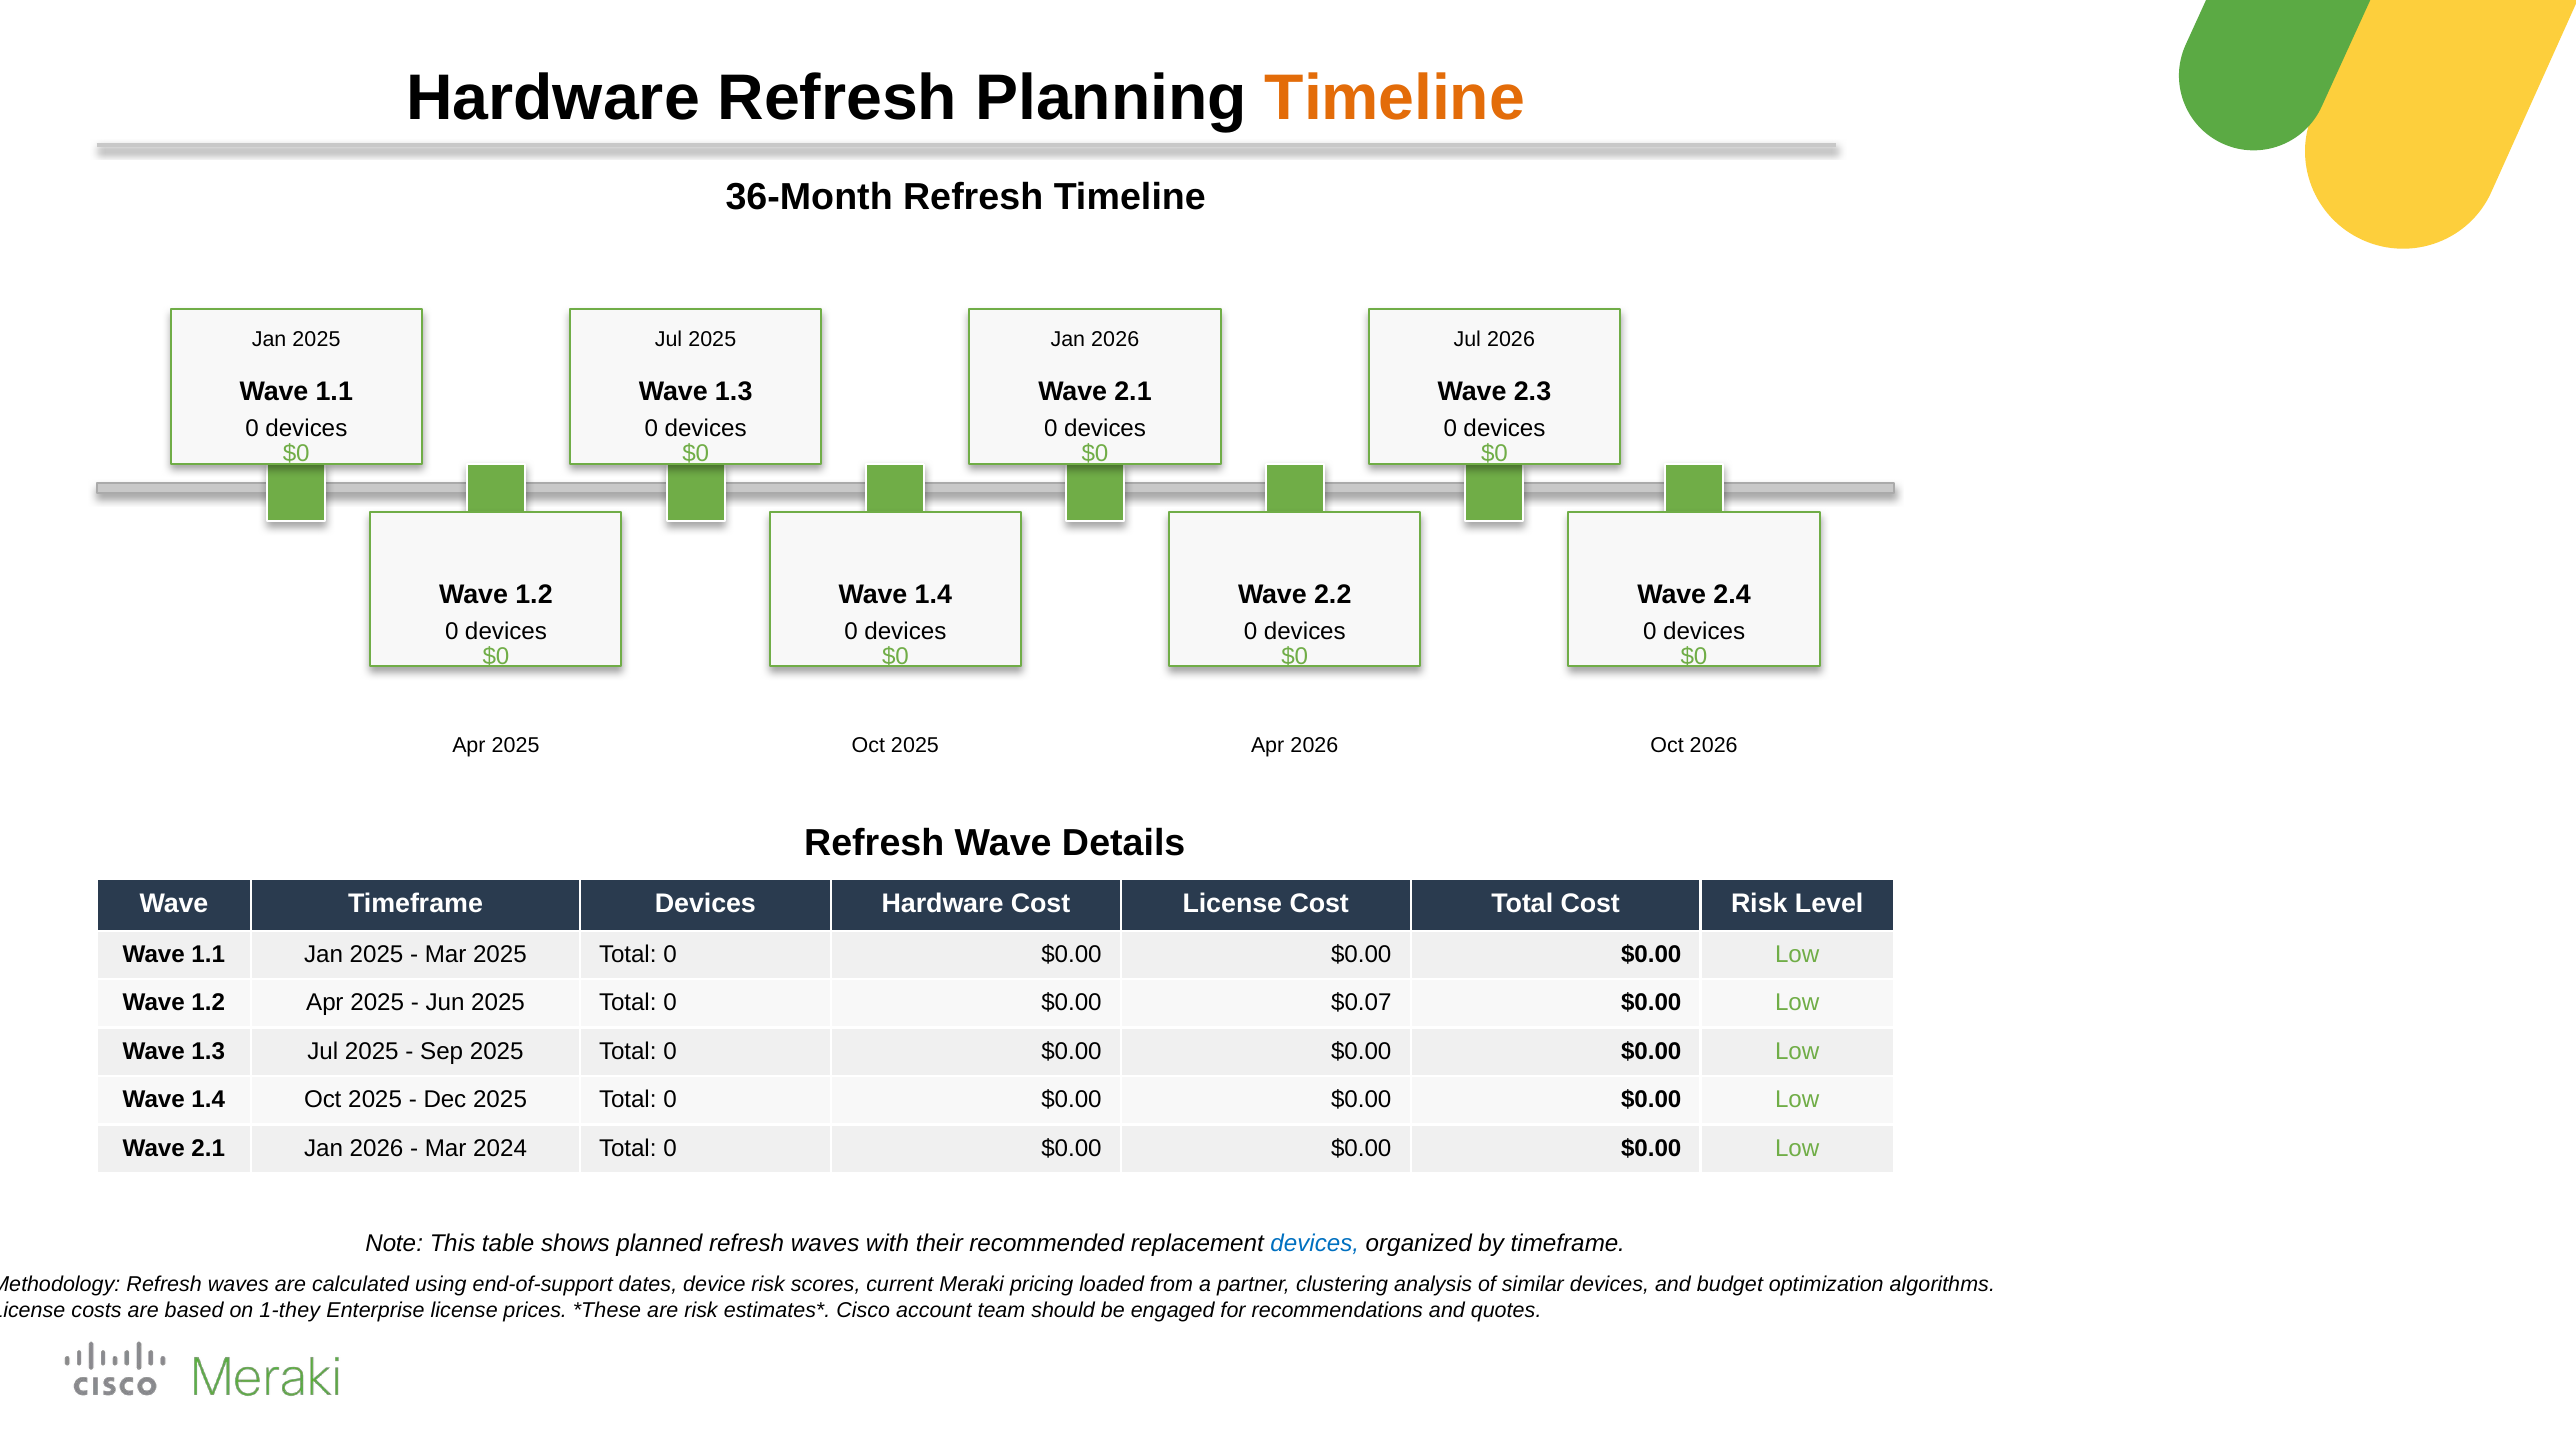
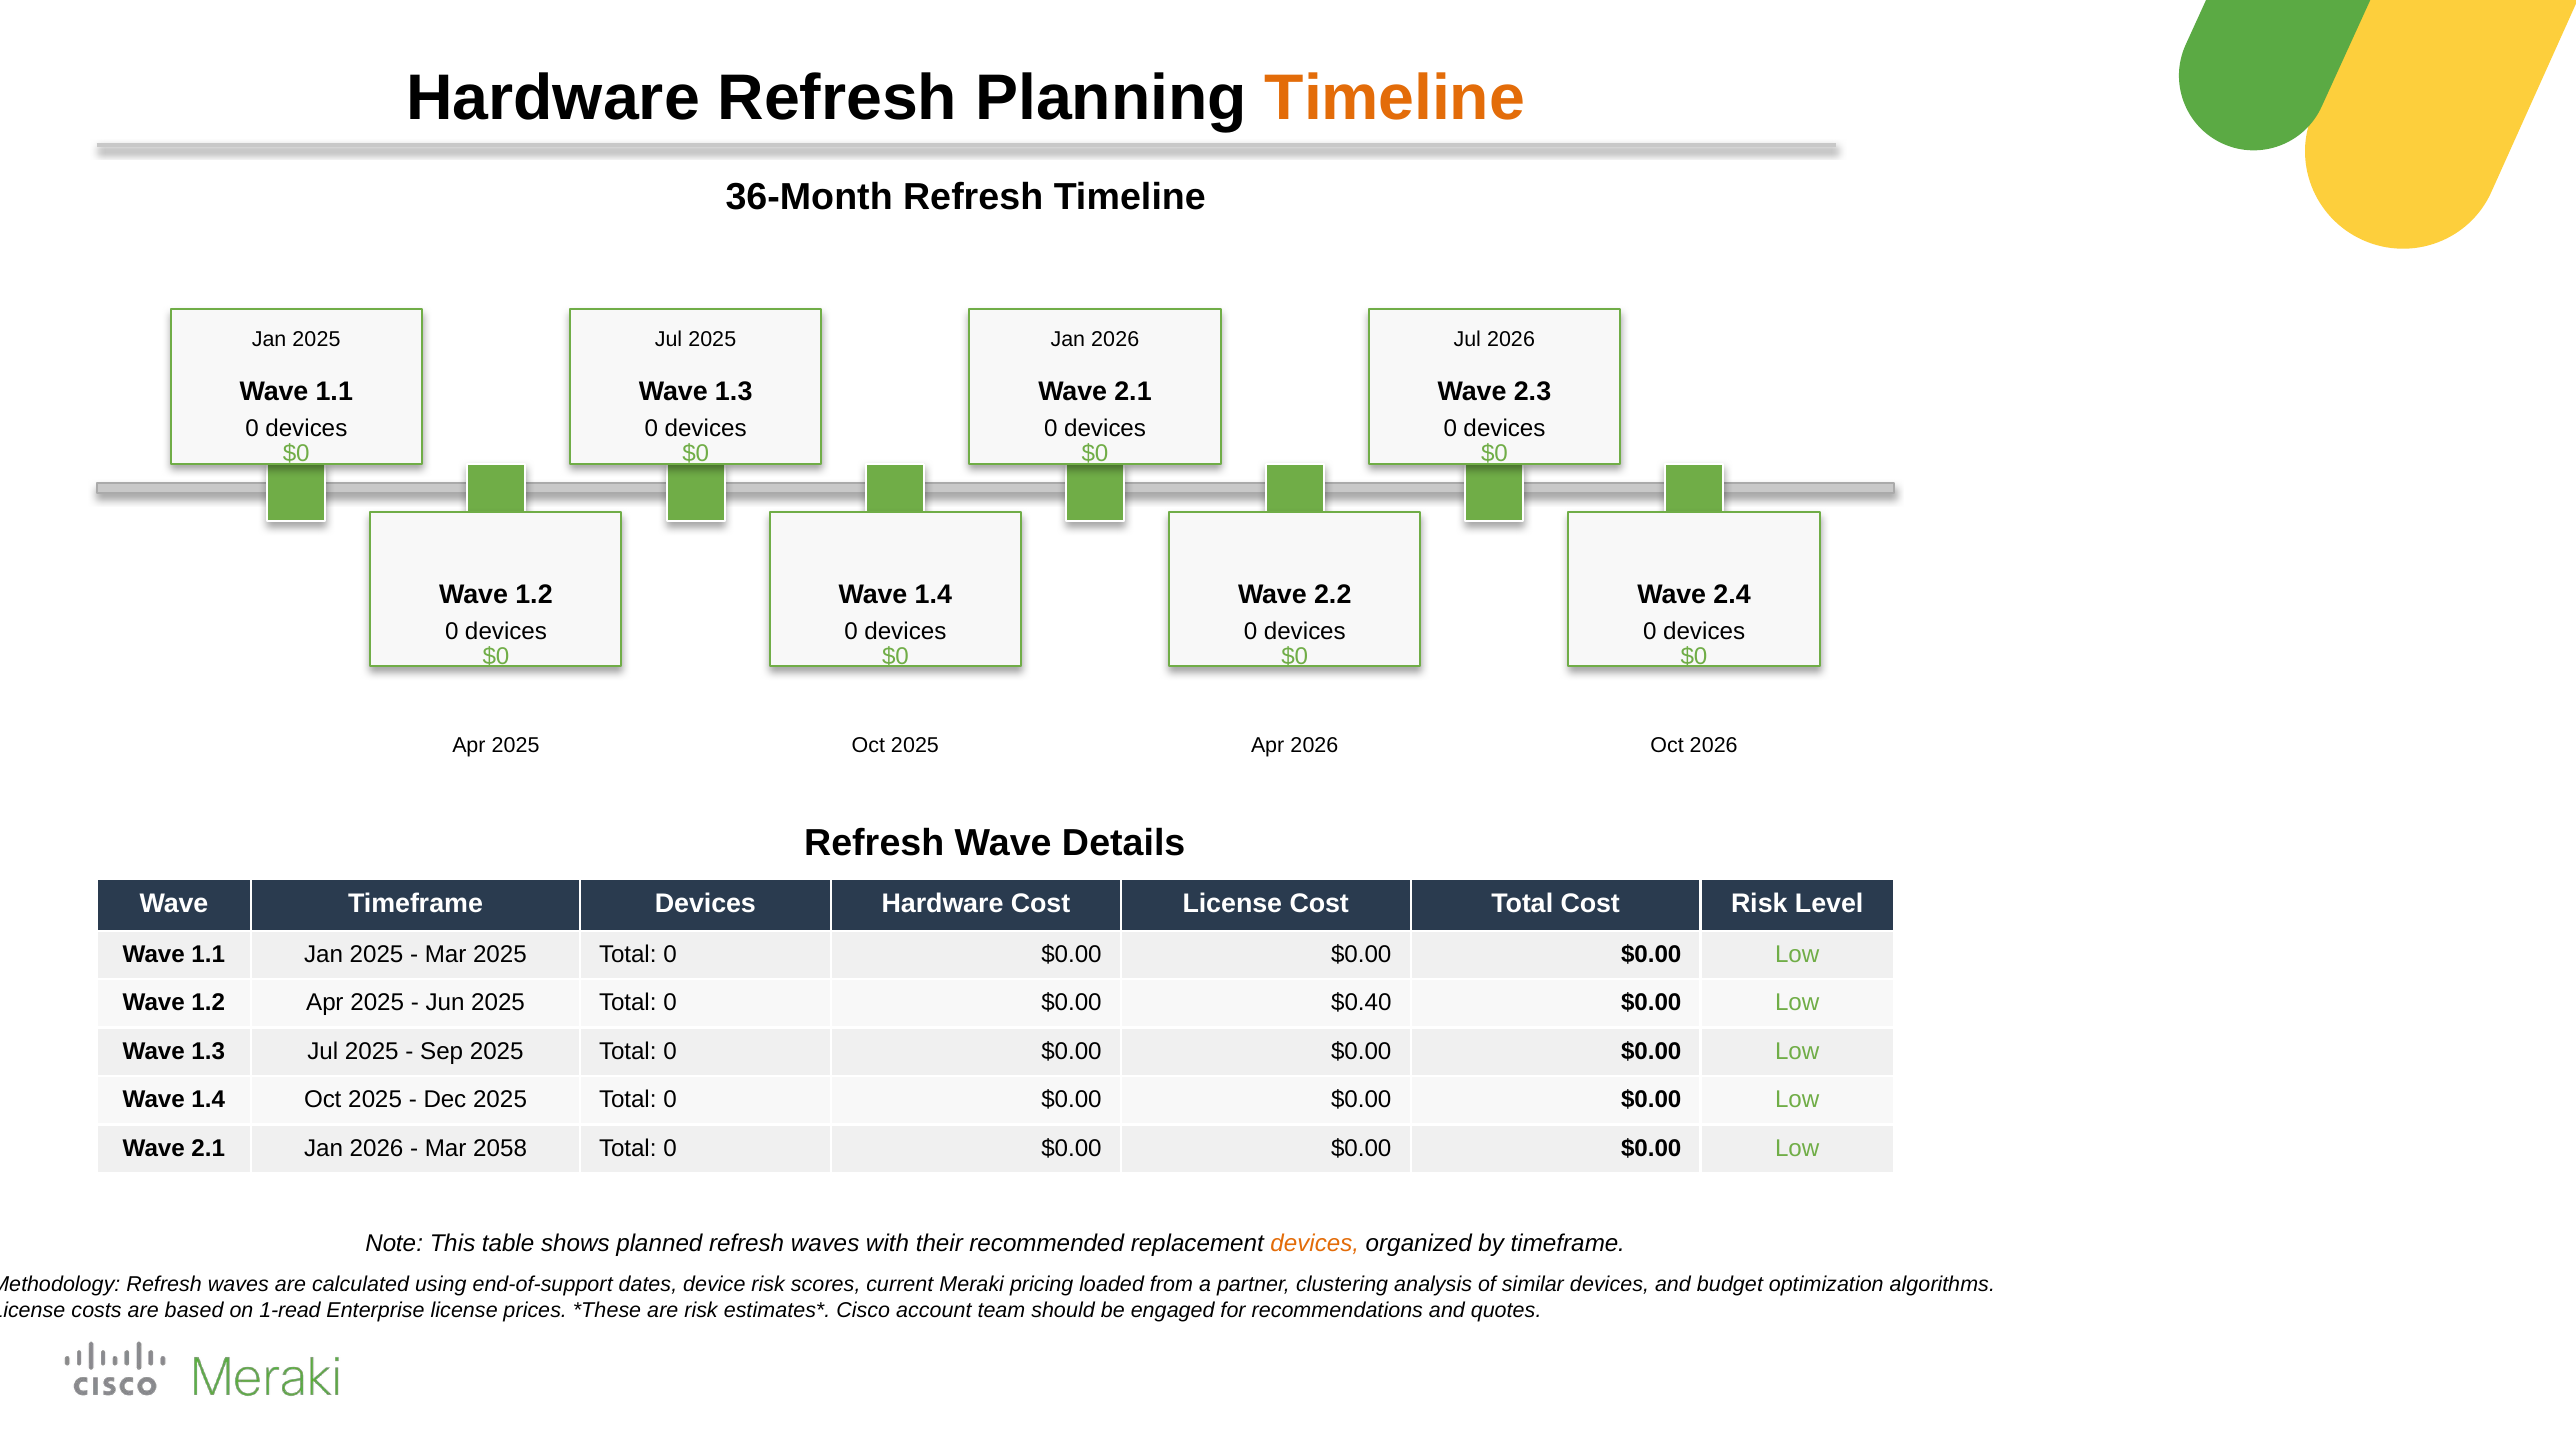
$0.07: $0.07 -> $0.40 (1361, 1003)
2024: 2024 -> 2058 (500, 1148)
devices colour: blue -> orange (1315, 1244)
1-they: 1-they -> 1-read (290, 1310)
